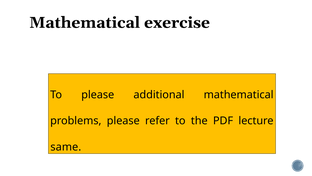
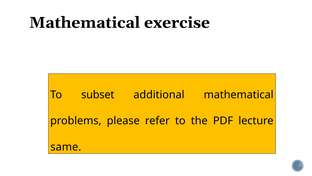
To please: please -> subset (98, 95)
